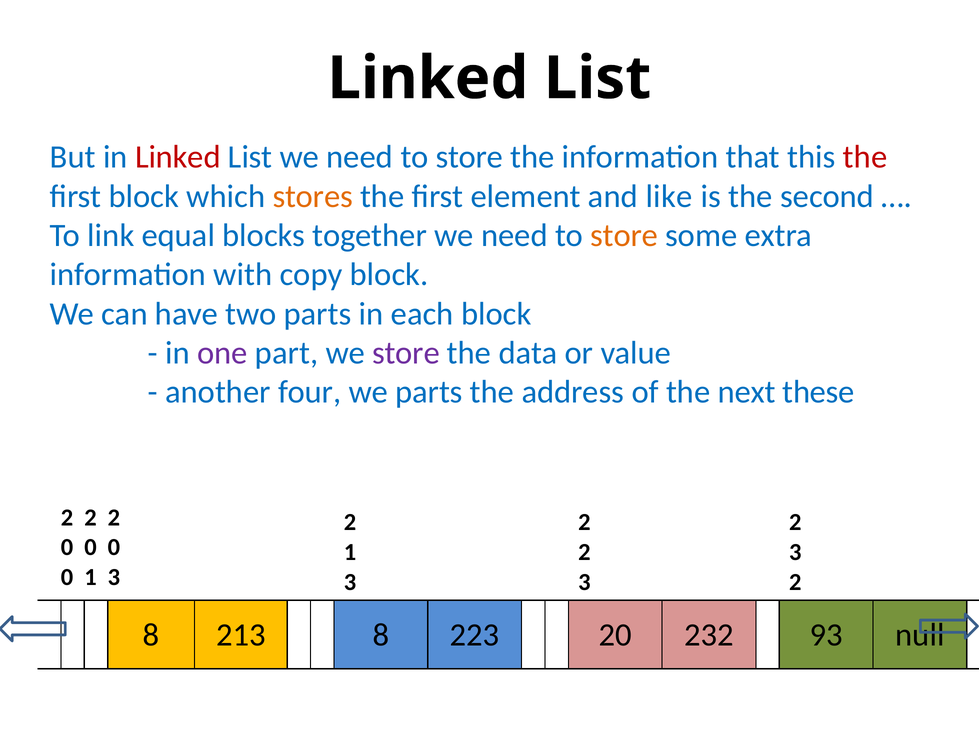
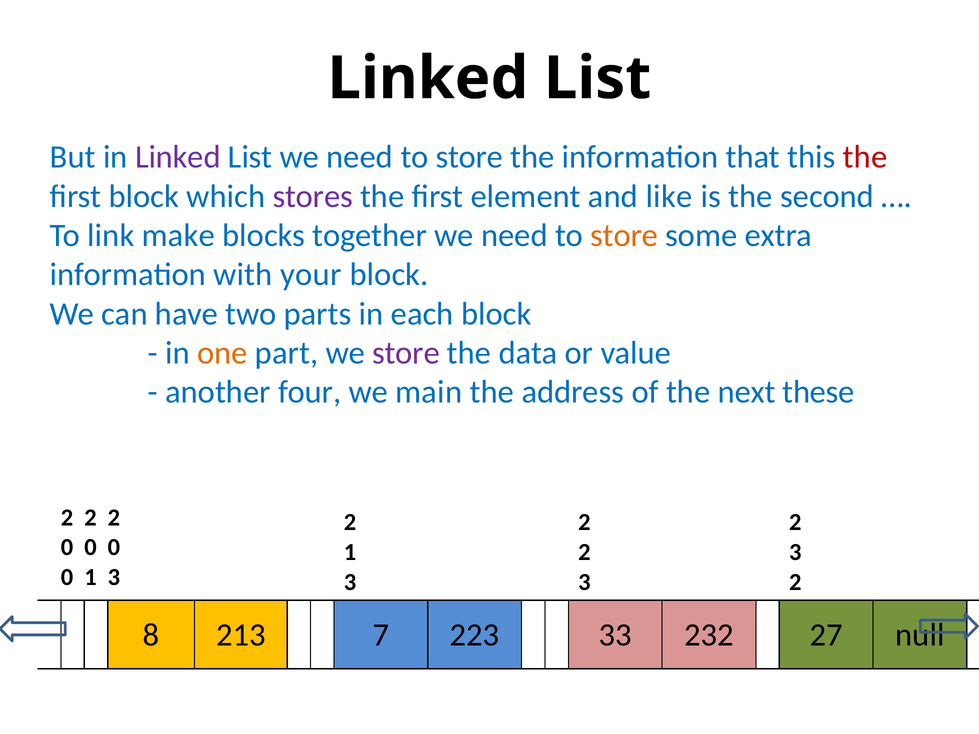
Linked colour: red -> purple (178, 157)
stores colour: orange -> purple (313, 196)
equal: equal -> make (178, 236)
copy: copy -> your (311, 275)
one colour: purple -> orange (222, 353)
we parts: parts -> main (429, 392)
213 8: 8 -> 7 (381, 635)
20: 20 -> 33 (615, 635)
93: 93 -> 27 (826, 635)
